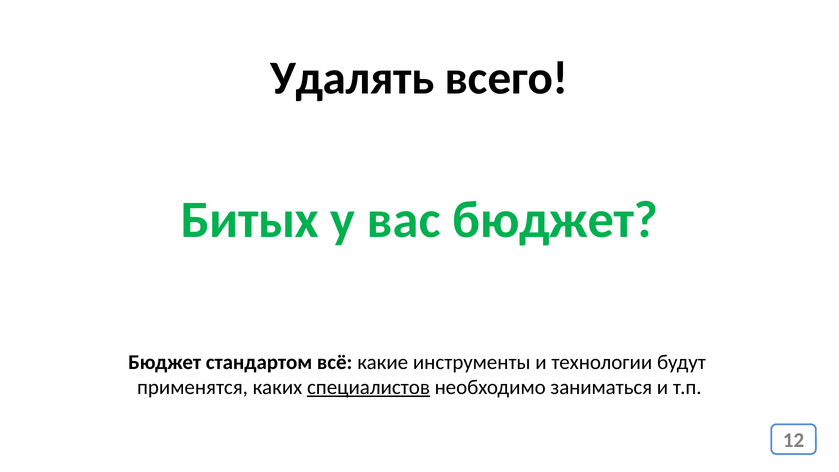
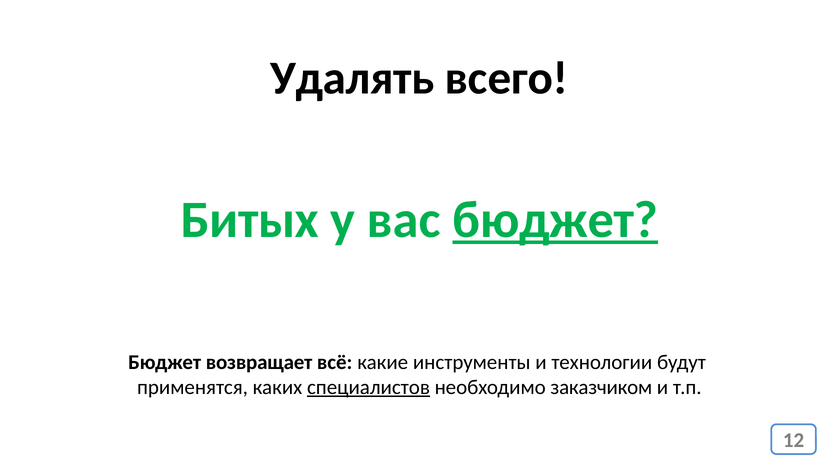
бюджет underline: none -> present (555, 220)
стандартом: стандартом -> возвращает (259, 362)
заниматься: заниматься -> заказчиком (601, 387)
